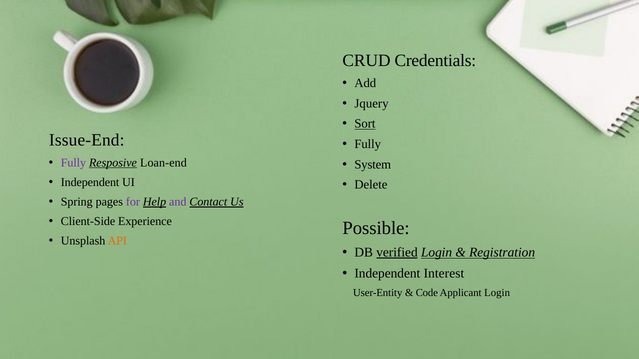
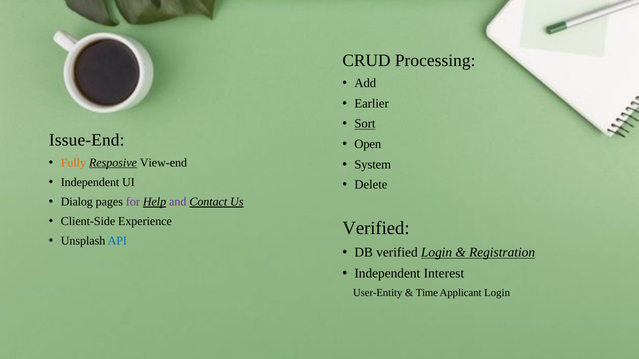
Credentials: Credentials -> Processing (435, 60)
Jquery: Jquery -> Earlier (372, 104)
Fully: Fully -> Open (368, 144)
Fully colour: purple -> orange (73, 163)
Loan-end: Loan-end -> View-end (163, 163)
Spring: Spring -> Dialog (77, 202)
Possible: Possible -> Verified (376, 229)
API colour: orange -> blue (117, 241)
verified underline: present -> none (397, 253)
Code: Code -> Time (427, 293)
